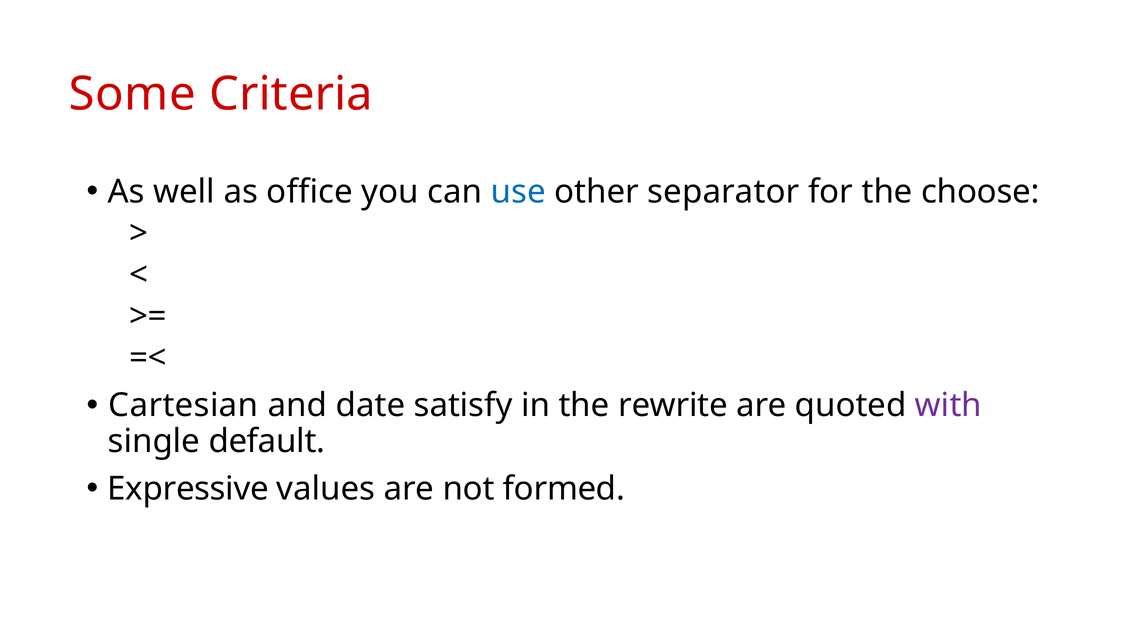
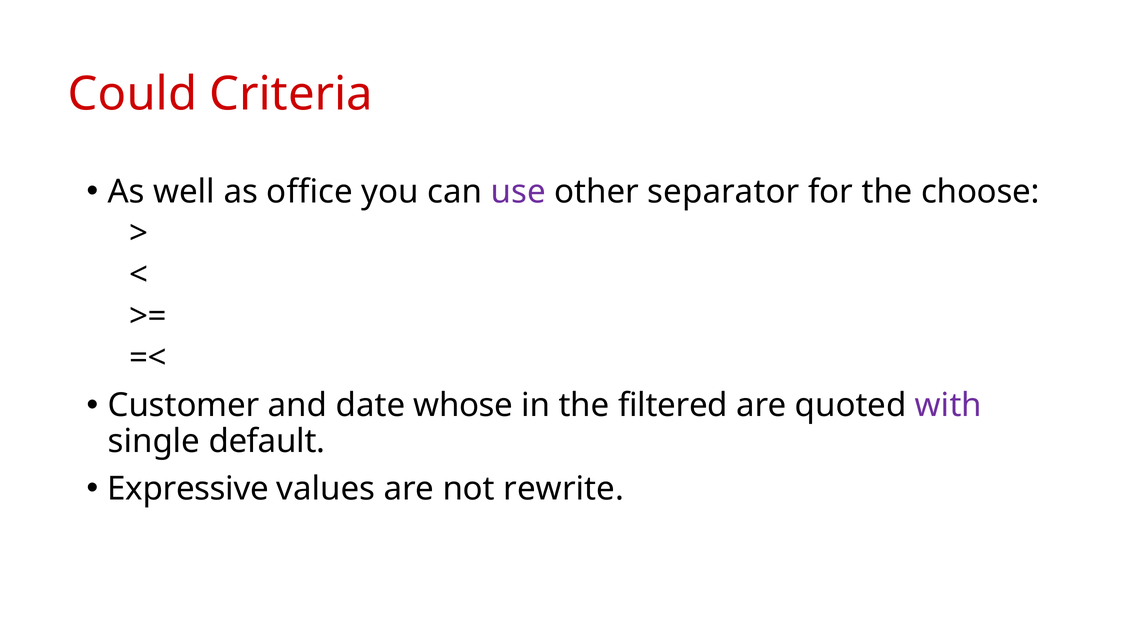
Some: Some -> Could (133, 94)
use colour: blue -> purple (518, 192)
Cartesian: Cartesian -> Customer (184, 406)
satisfy: satisfy -> whose (463, 406)
rewrite: rewrite -> filtered (673, 406)
formed: formed -> rewrite (564, 489)
